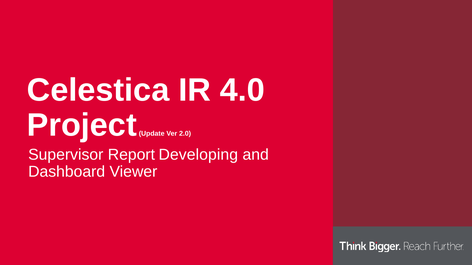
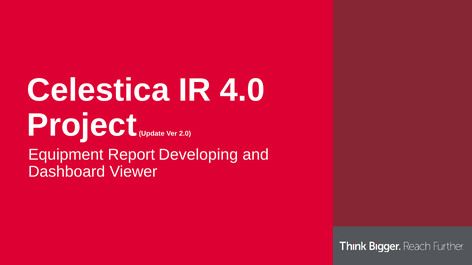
Supervisor: Supervisor -> Equipment (66, 155)
